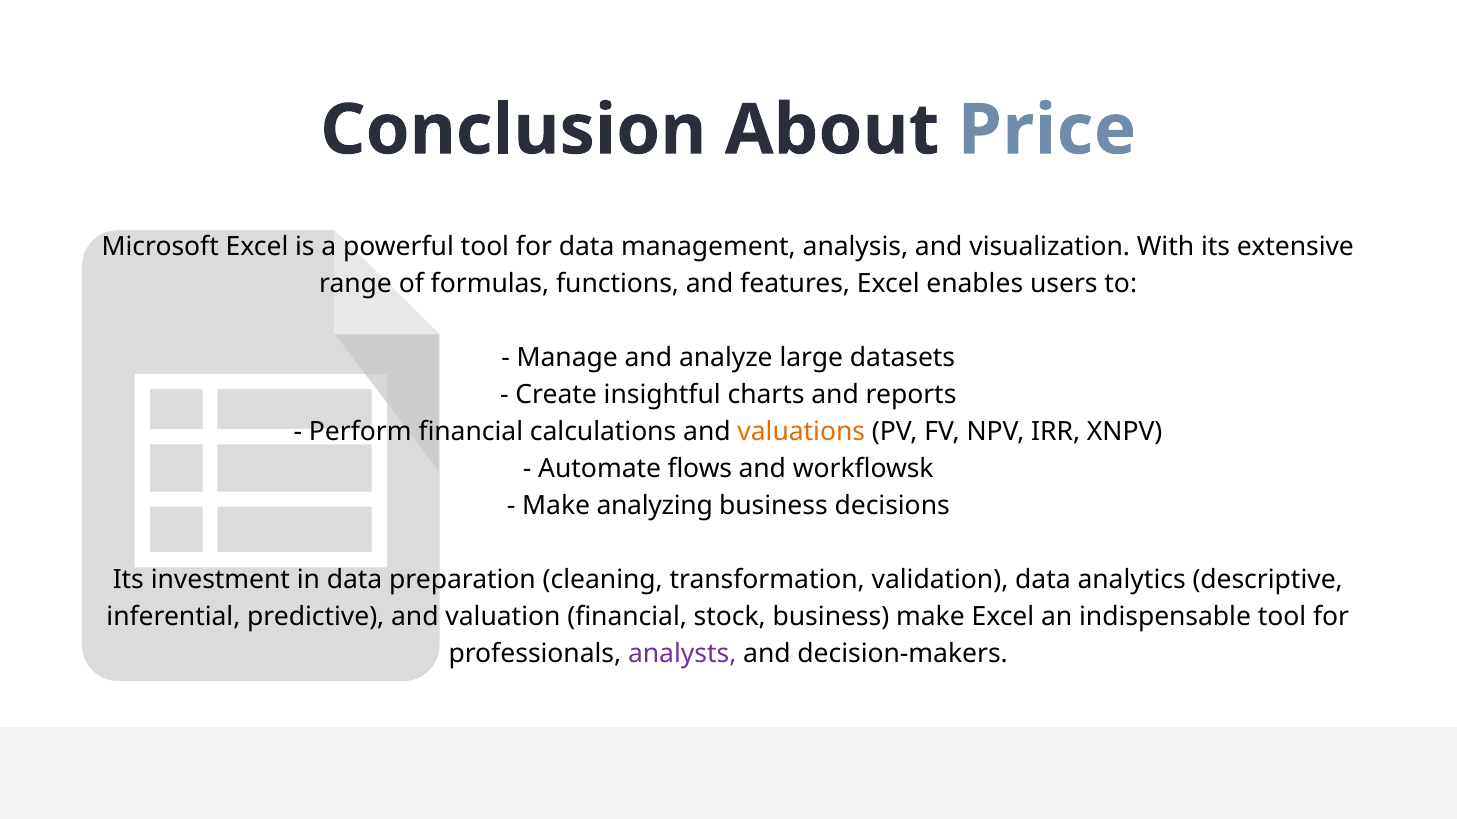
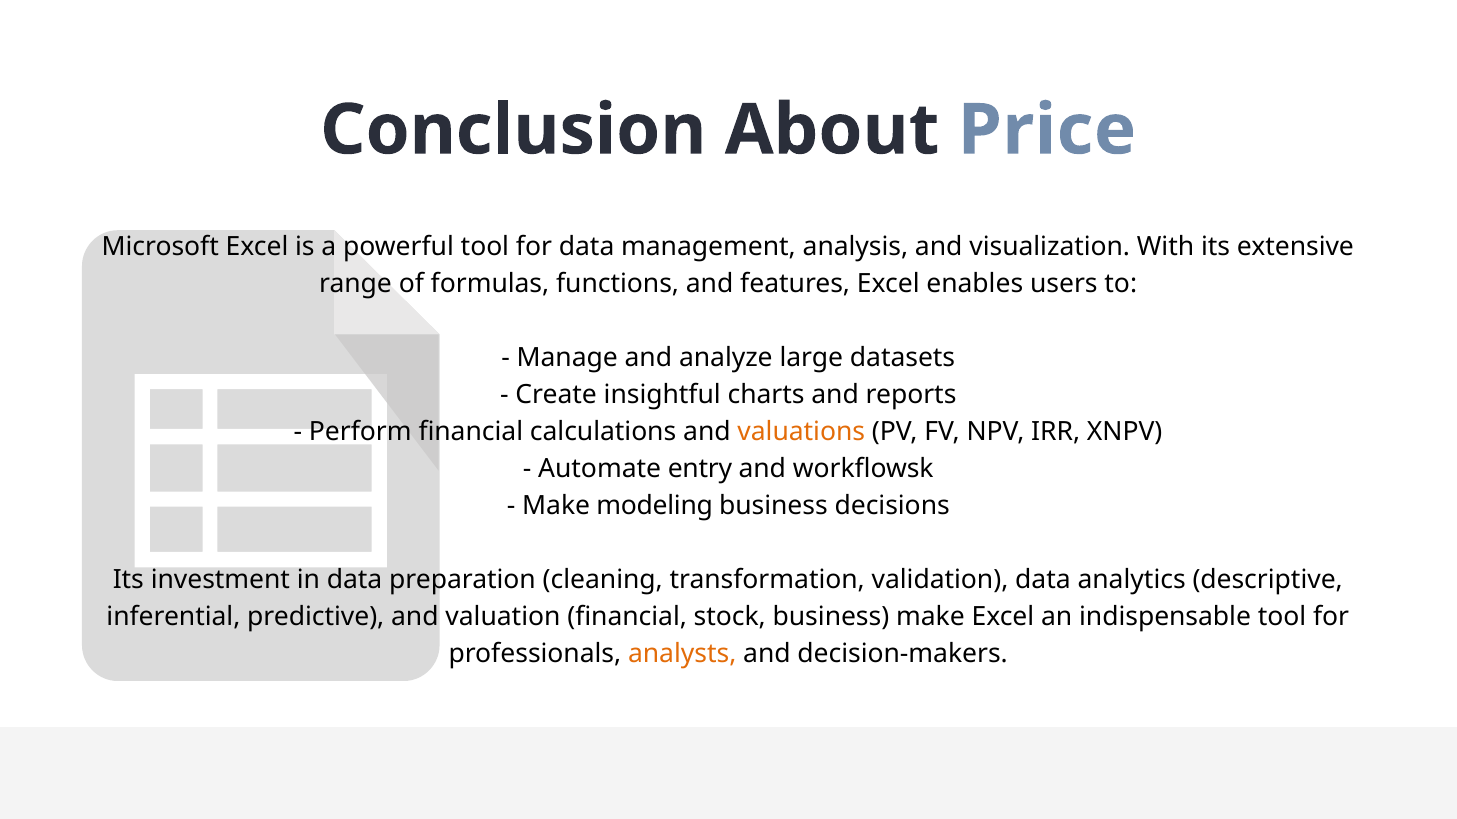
flows: flows -> entry (700, 469)
analyzing: analyzing -> modeling (655, 506)
analysts colour: purple -> orange (682, 654)
